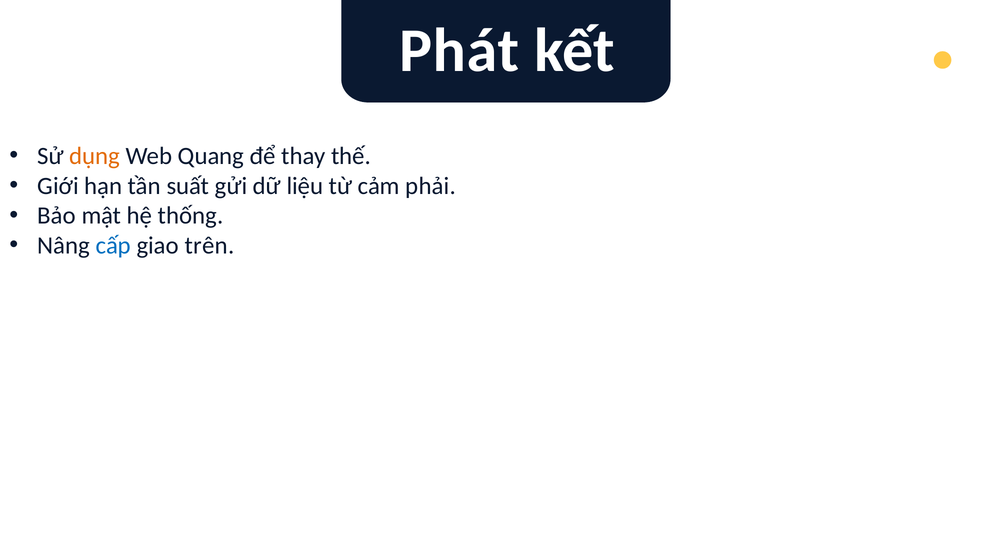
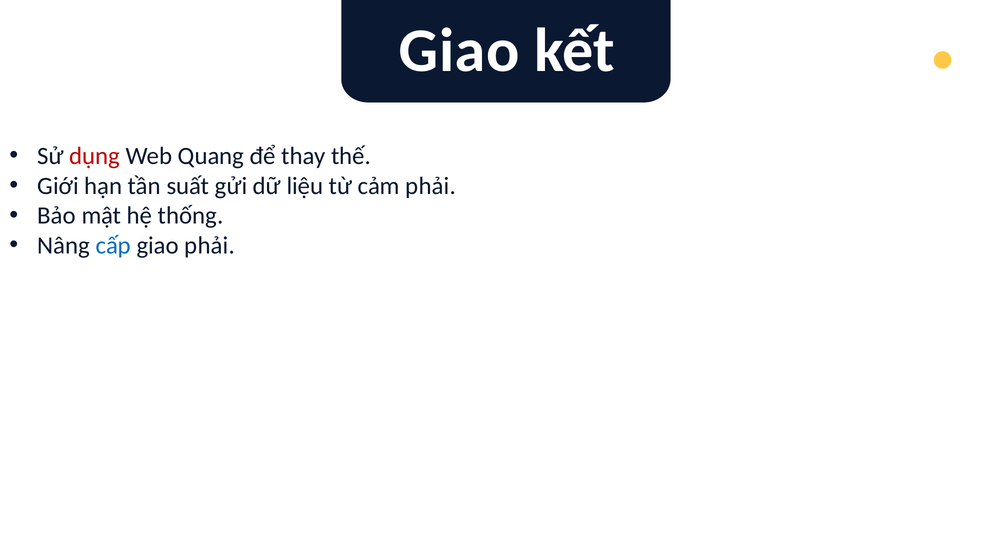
Phát: Phát -> Giao (459, 51)
dụng colour: orange -> red (95, 156)
giao trên: trên -> phải (210, 246)
